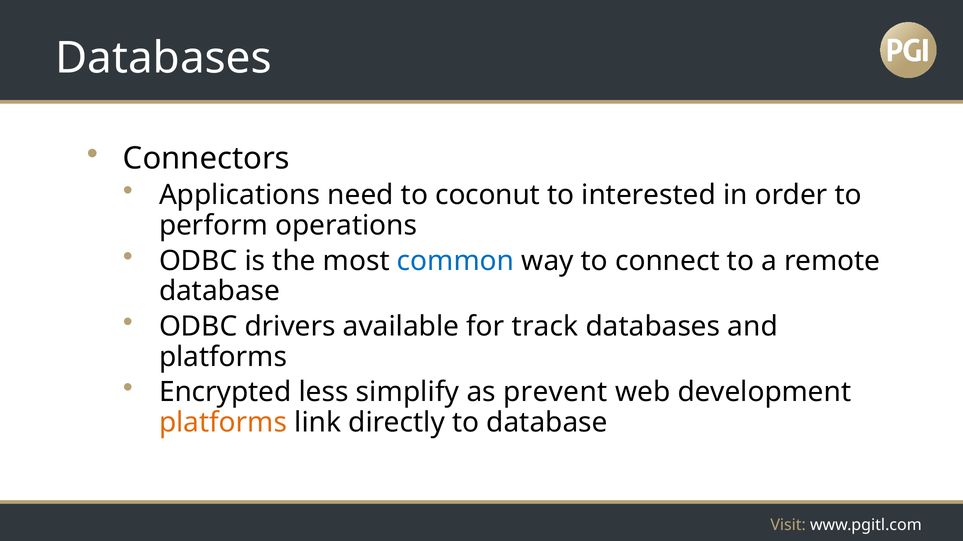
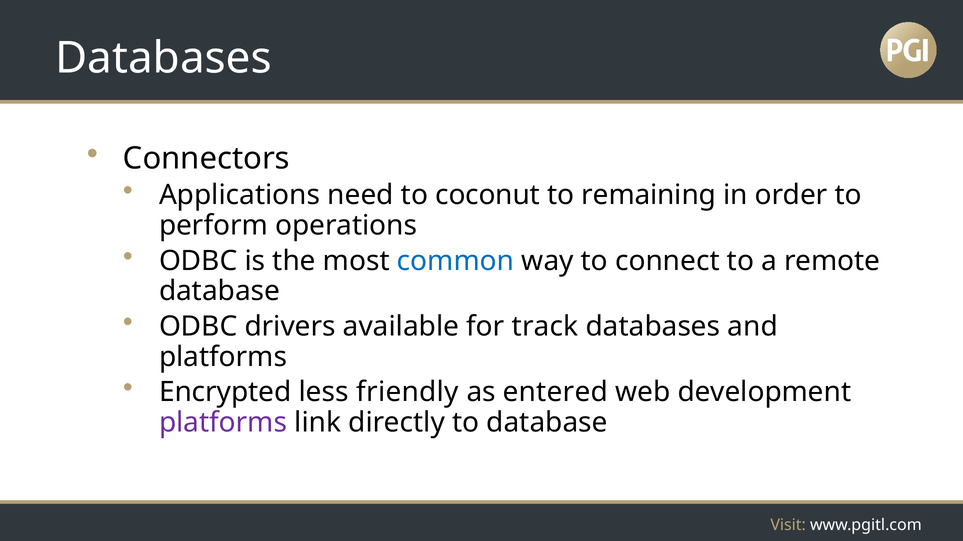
interested: interested -> remaining (649, 195)
simplify: simplify -> friendly (407, 393)
prevent: prevent -> entered (555, 393)
platforms colour: orange -> purple (223, 423)
